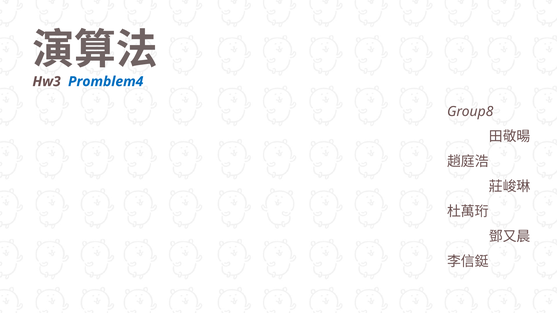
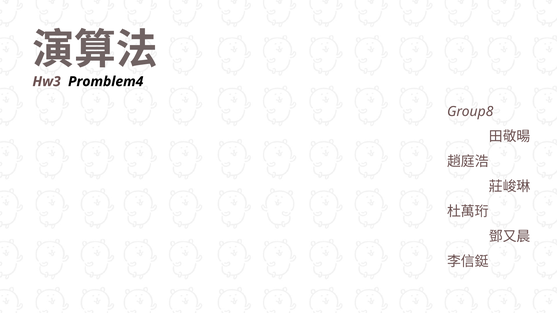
Promblem4 colour: blue -> black (106, 82)
